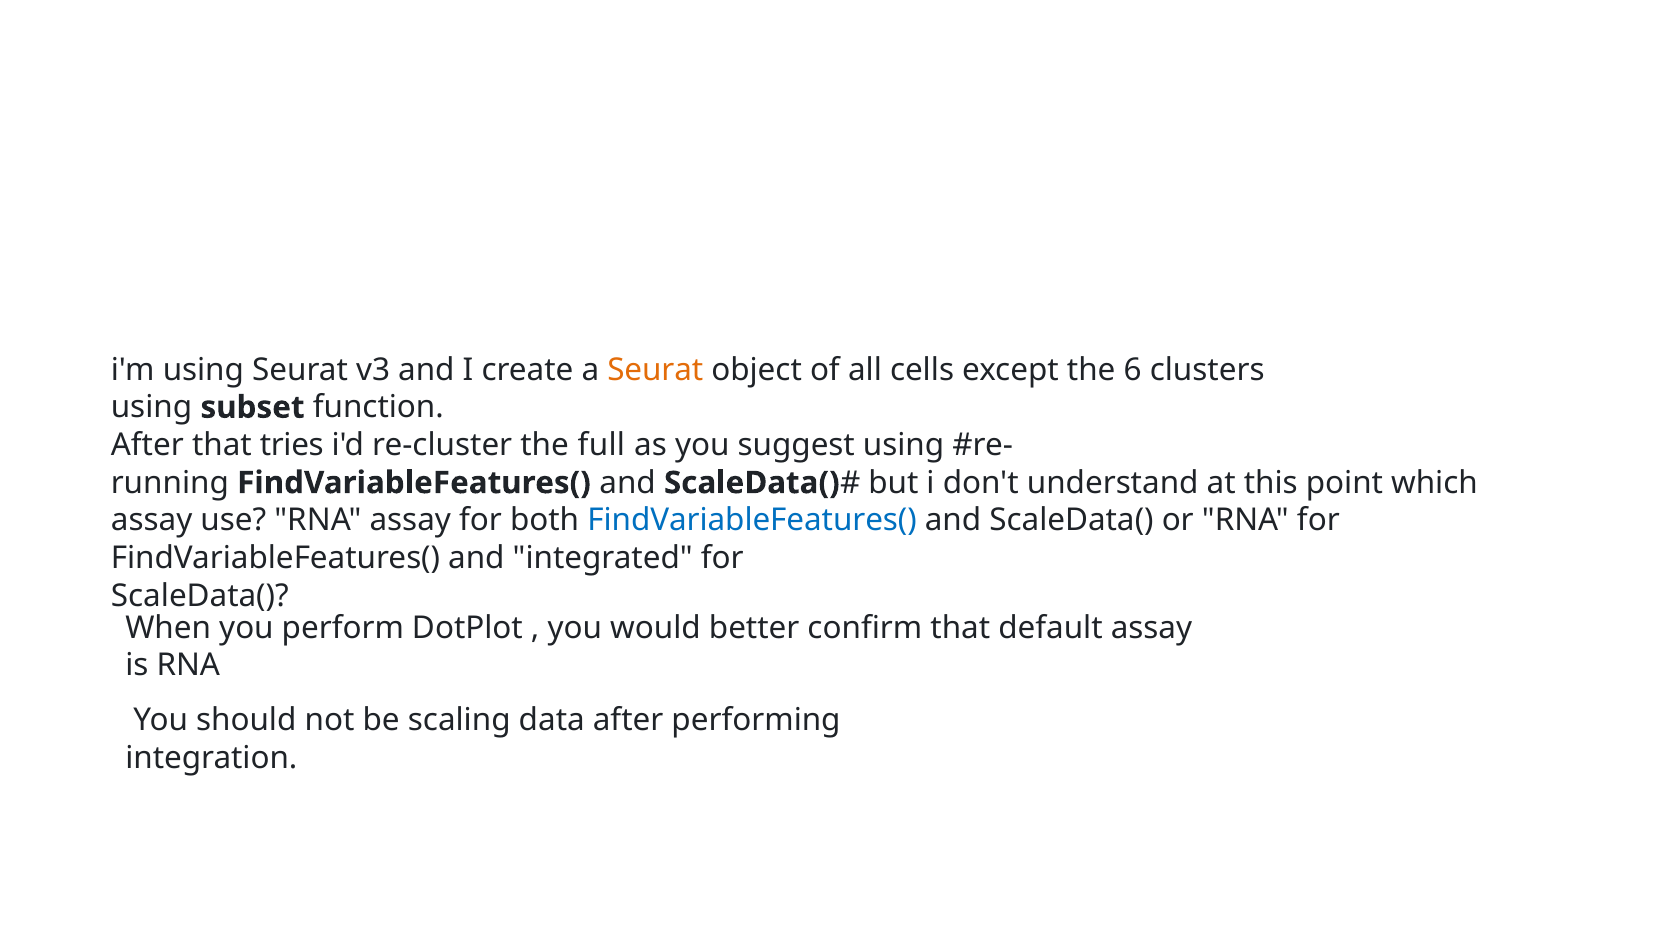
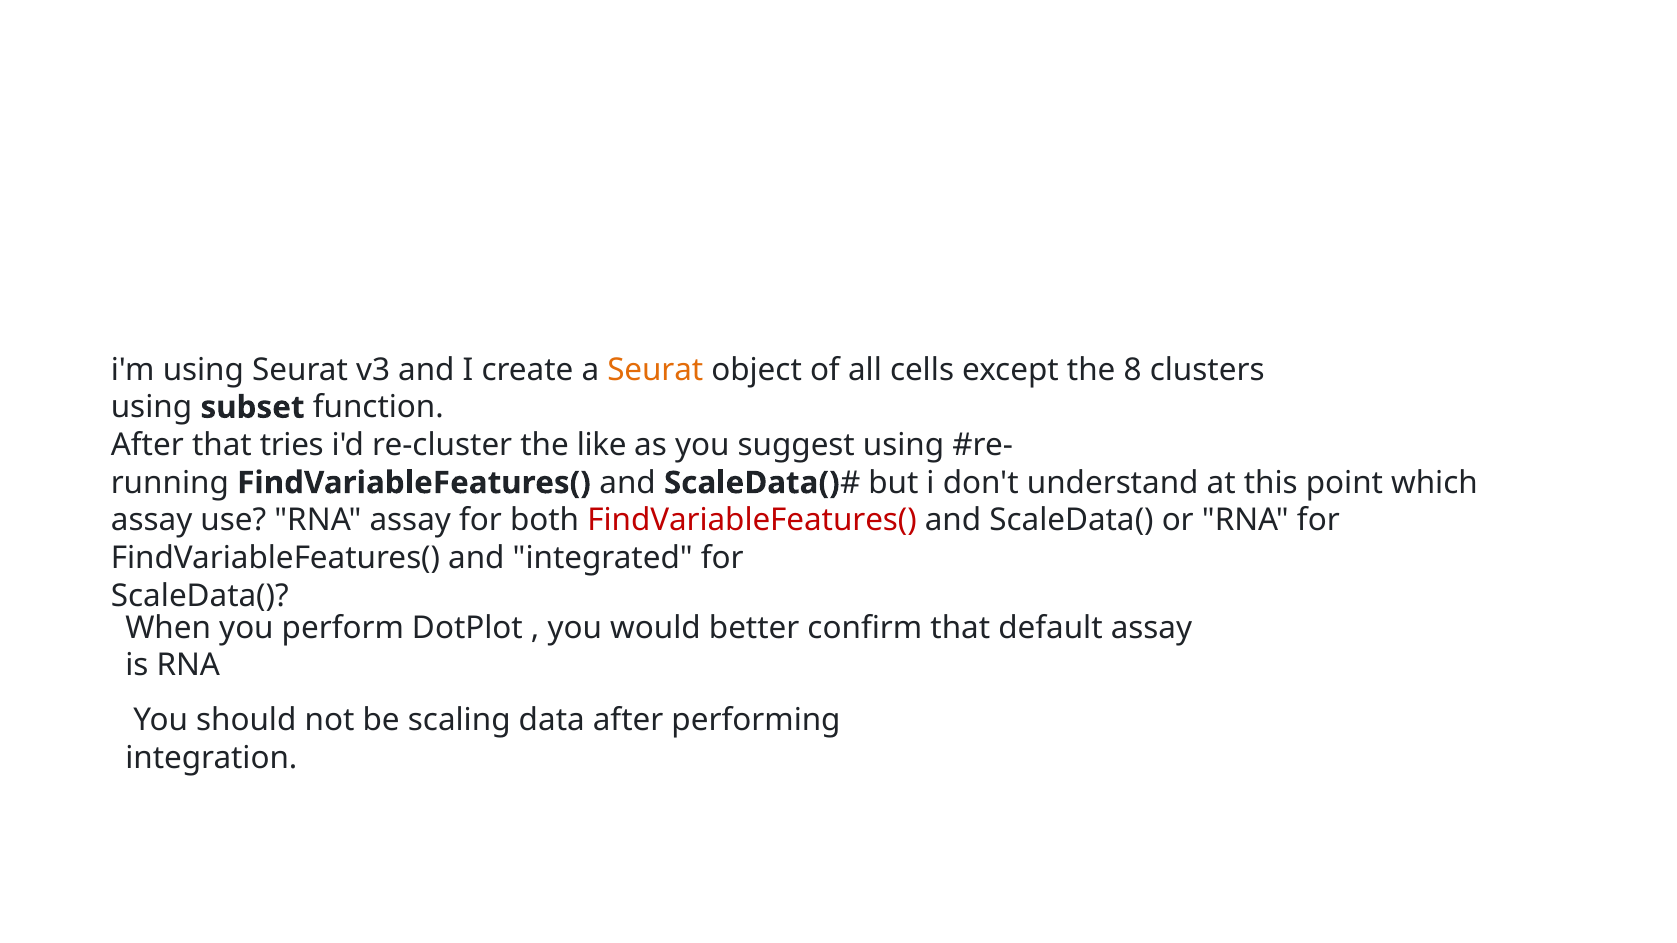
6: 6 -> 8 (1133, 370)
full: full -> like (602, 445)
FindVariableFeatures( colour: blue -> red (752, 521)
